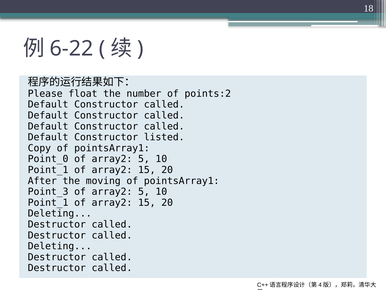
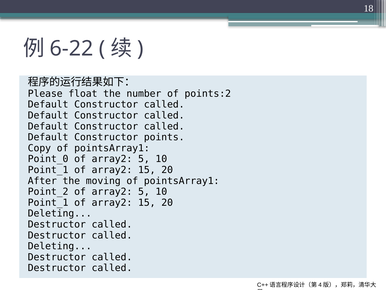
listed: listed -> points (164, 137)
Point_3: Point_3 -> Point_2 (48, 191)
